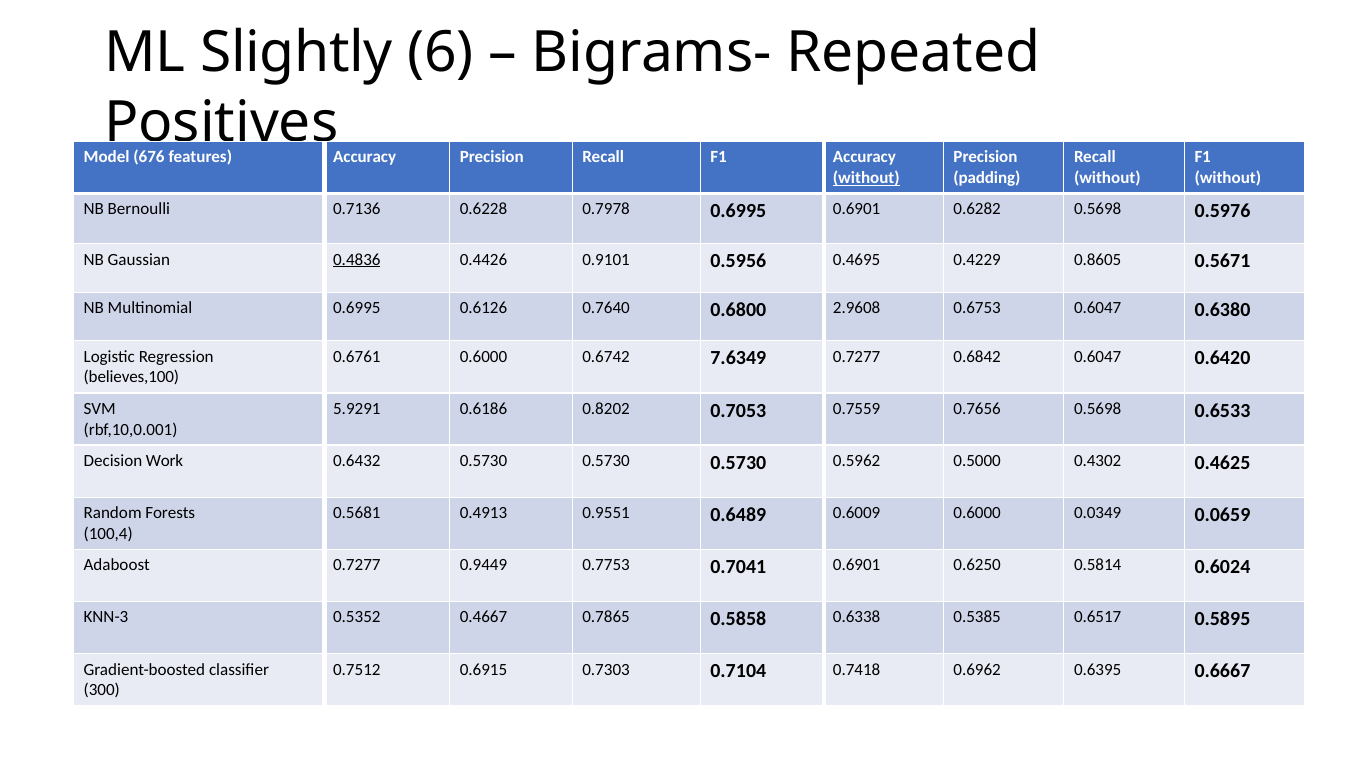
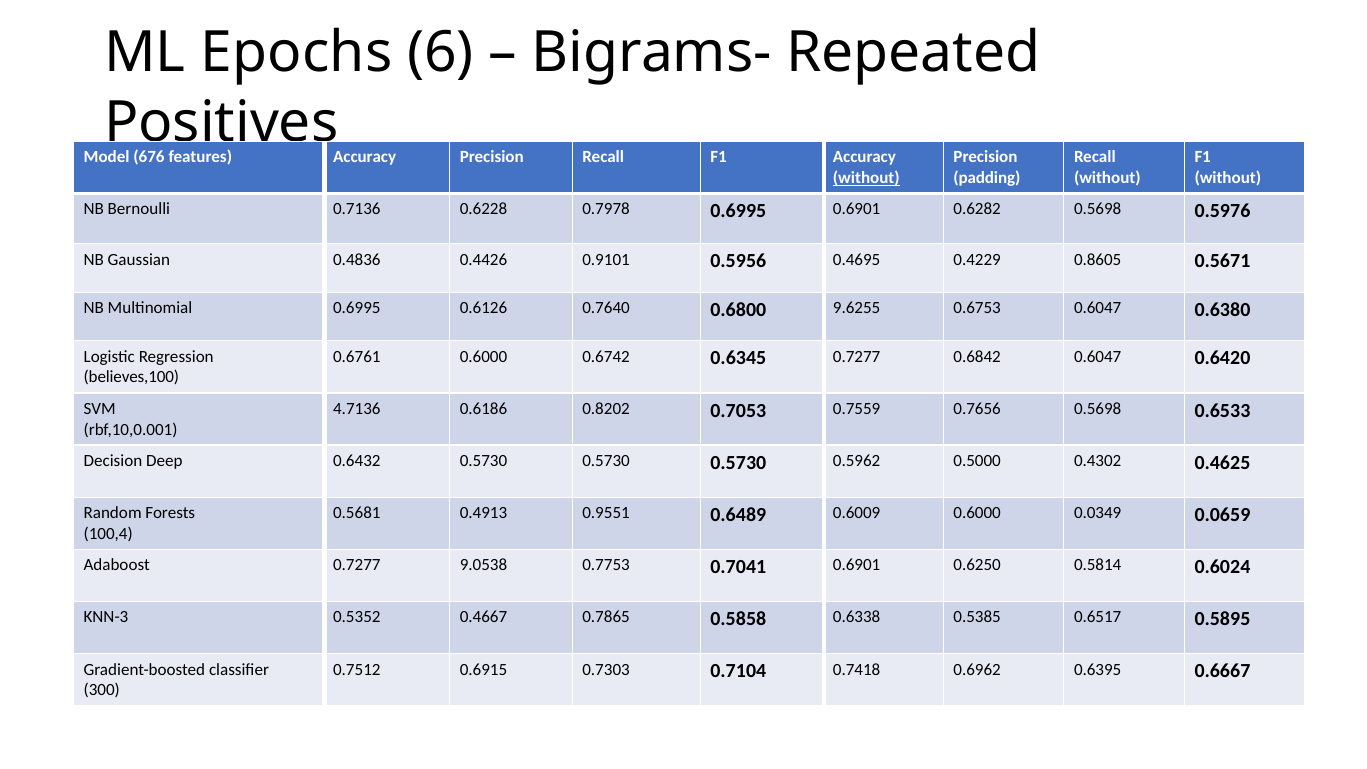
Slightly: Slightly -> Epochs (296, 53)
0.4836 underline: present -> none (357, 259)
2.9608: 2.9608 -> 9.6255 (857, 308)
7.6349: 7.6349 -> 0.6345 (738, 358)
5.9291: 5.9291 -> 4.7136 (357, 409)
Work: Work -> Deep (164, 461)
0.9449: 0.9449 -> 9.0538 (483, 565)
